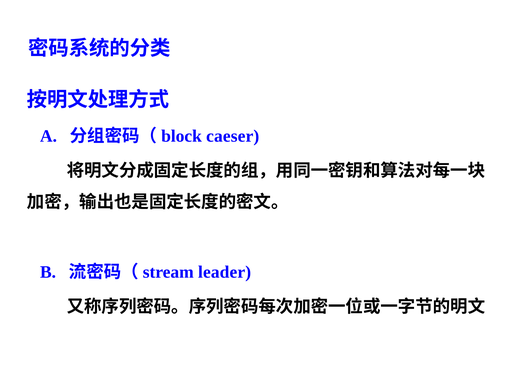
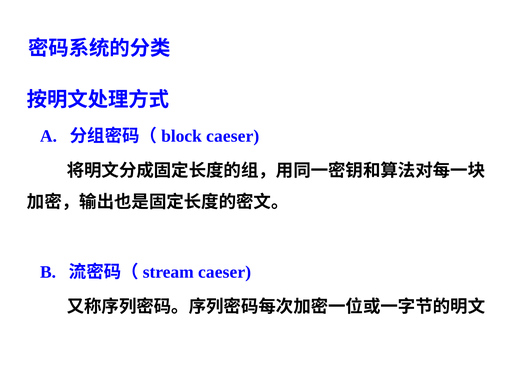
leader: leader -> caeser (225, 272)
